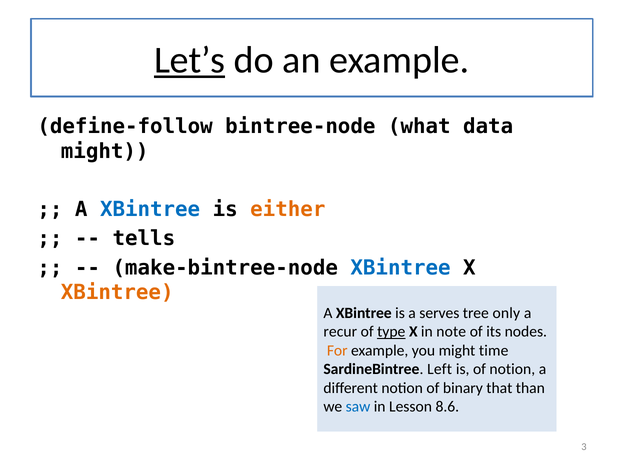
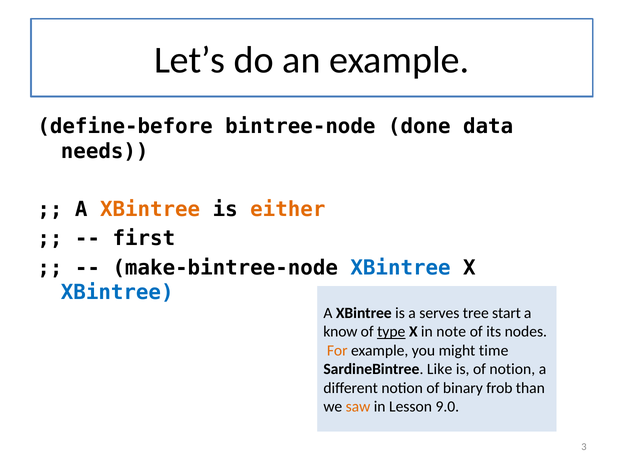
Let’s underline: present -> none (190, 60)
define-follow: define-follow -> define-before (125, 126)
what: what -> done (419, 126)
might: might -> needs (105, 151)
XBintree colour: blue -> orange (150, 209)
tells: tells -> first (144, 239)
XBintree colour: orange -> blue (117, 293)
only: only -> start (507, 313)
recur: recur -> know (340, 332)
Left: Left -> Like (440, 369)
that: that -> frob (499, 388)
saw colour: blue -> orange (358, 407)
8.6: 8.6 -> 9.0 (447, 407)
